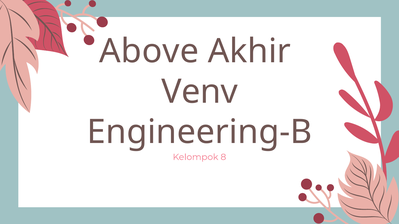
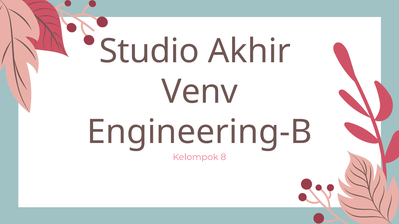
Above: Above -> Studio (149, 51)
